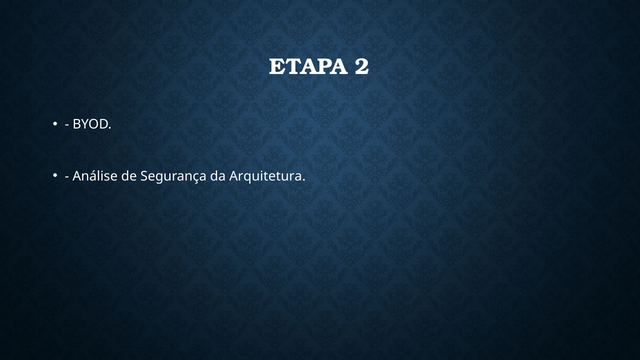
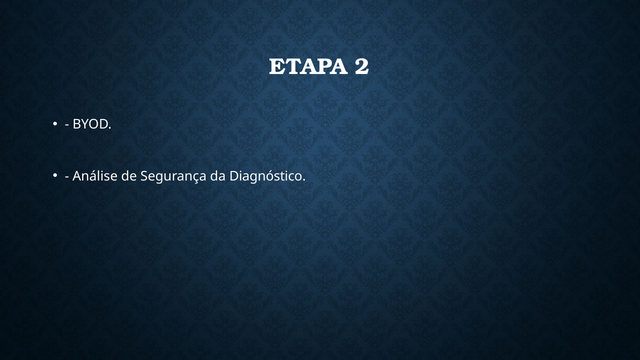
Arquitetura: Arquitetura -> Diagnóstico (268, 176)
